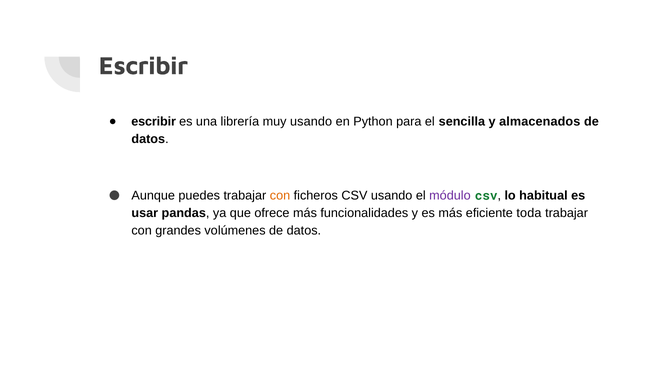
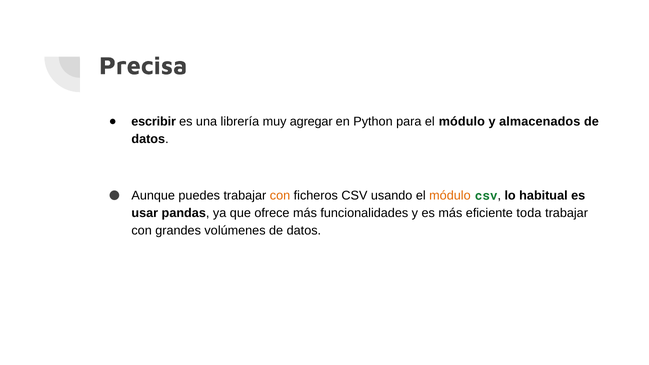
Escribir: Escribir -> Precisa (143, 66)
muy usando: usando -> agregar (311, 122)
para el sencilla: sencilla -> módulo (462, 122)
módulo colour: purple -> orange (450, 196)
